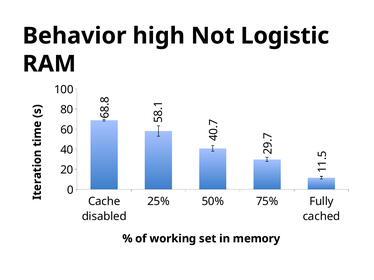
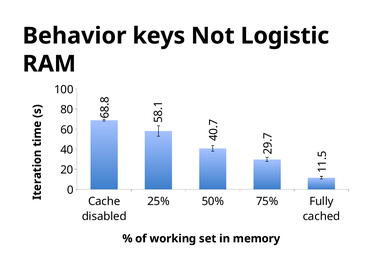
high: high -> keys (159, 36)
